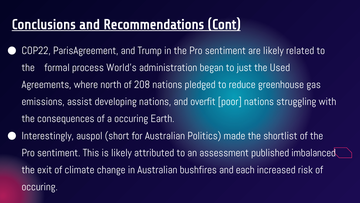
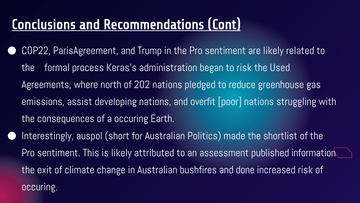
World's: World's -> Keras's (121, 67)
to just: just -> risk (244, 67)
208: 208 -> 202 (142, 84)
imbalanced: imbalanced -> information (314, 152)
each: each -> done (245, 169)
